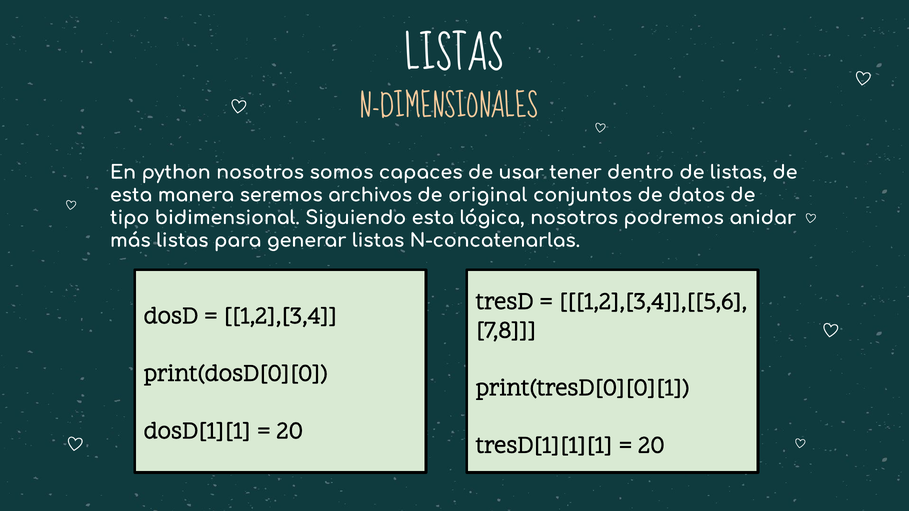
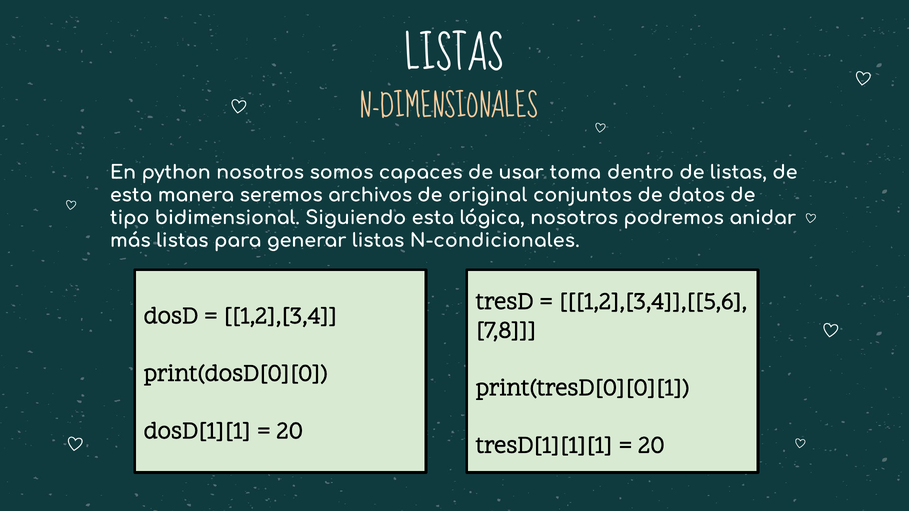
tener: tener -> toma (575, 173)
N-concatenarlas: N-concatenarlas -> N-condicionales (495, 241)
